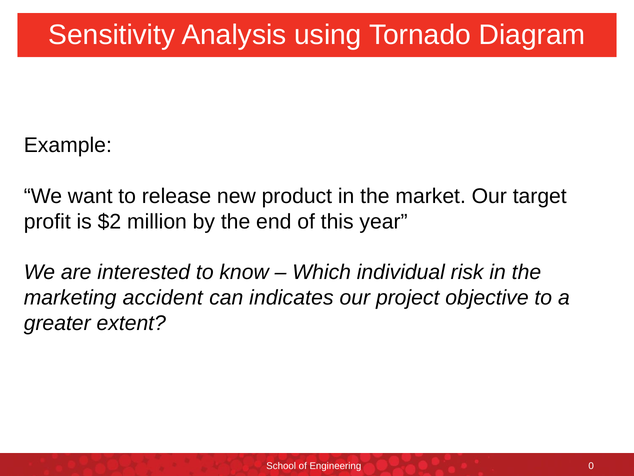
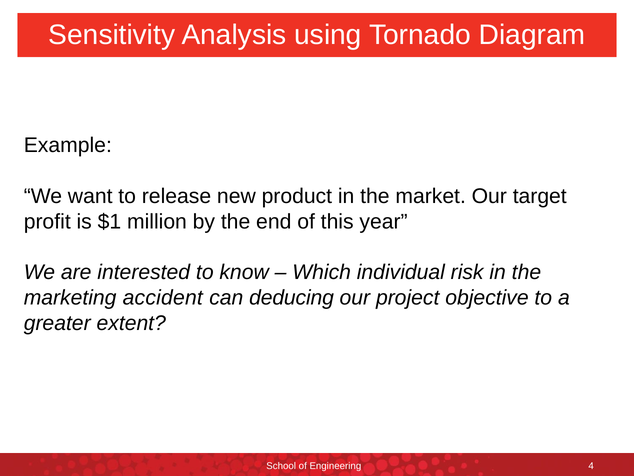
$2: $2 -> $1 (109, 221)
indicates: indicates -> deducing (292, 297)
0: 0 -> 4 (591, 466)
